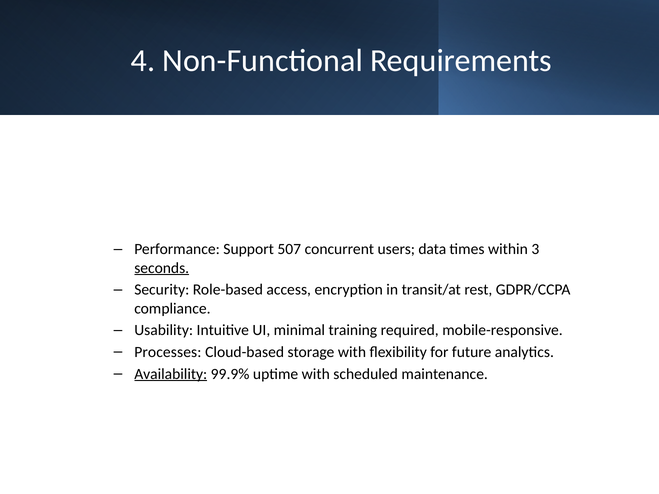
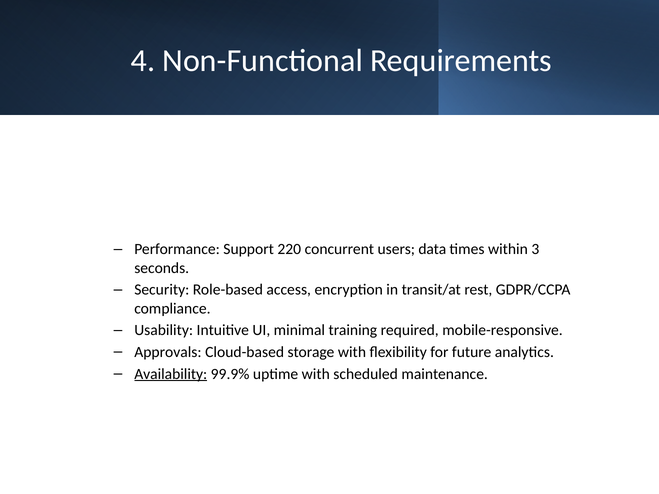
507: 507 -> 220 (289, 249)
seconds underline: present -> none (162, 268)
Processes: Processes -> Approvals (168, 352)
